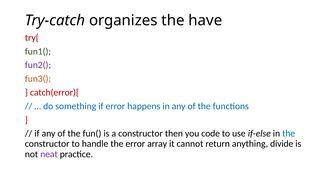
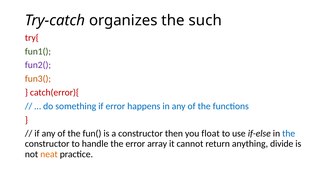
have: have -> such (205, 20)
code: code -> float (211, 134)
neat colour: purple -> orange (49, 154)
